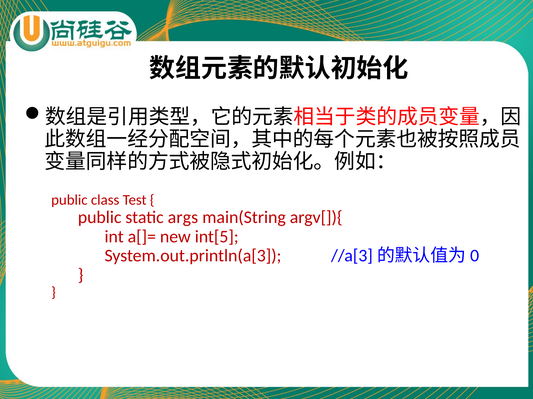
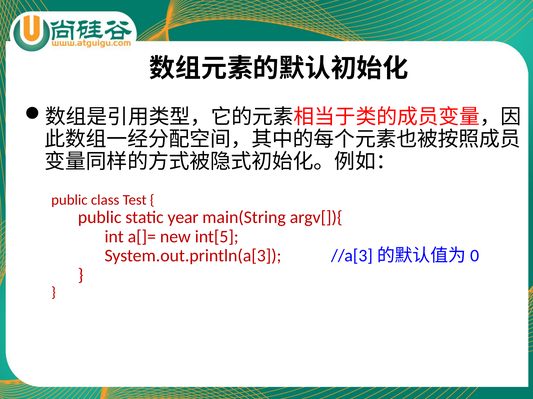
args: args -> year (183, 218)
